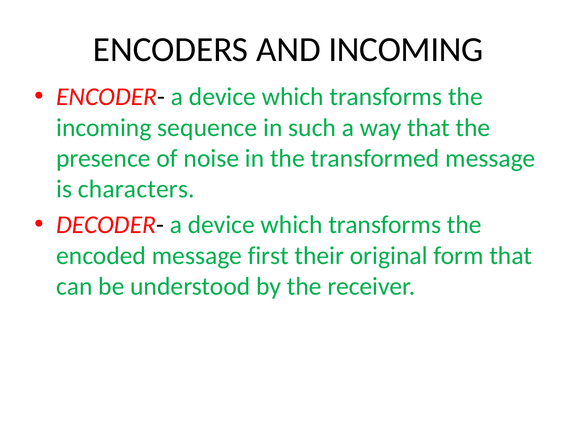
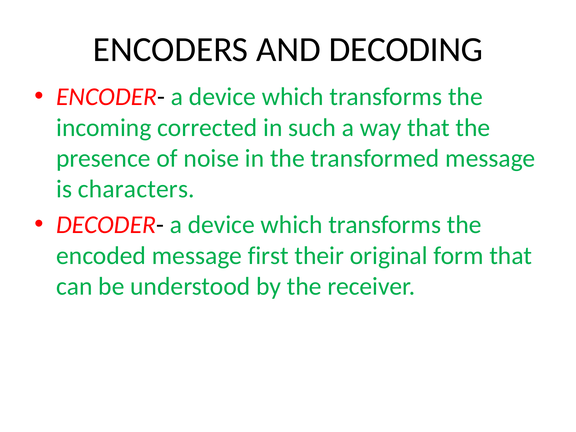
AND INCOMING: INCOMING -> DECODING (406, 50)
sequence: sequence -> corrected (207, 128)
